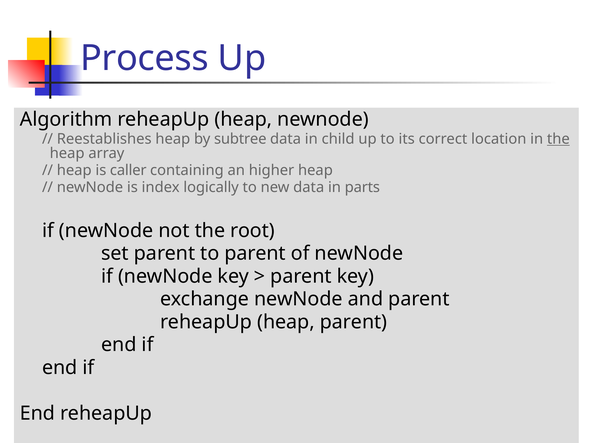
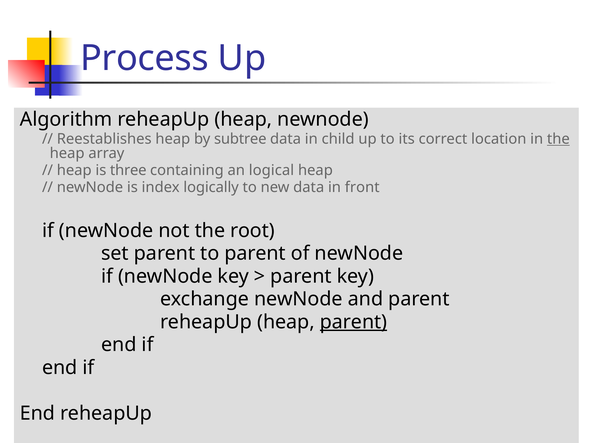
caller: caller -> three (128, 170)
higher: higher -> logical (271, 170)
parts: parts -> front (362, 188)
parent underline: none -> present (353, 322)
